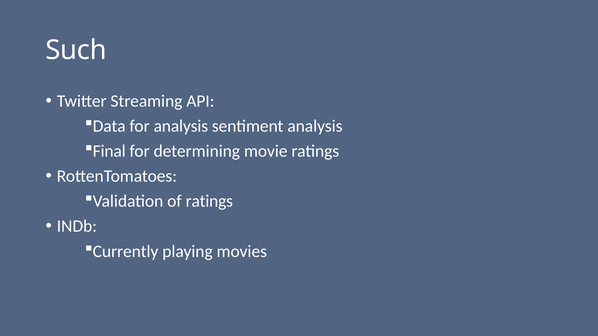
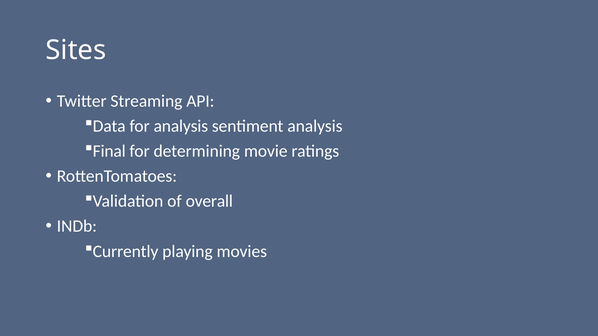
Such: Such -> Sites (76, 50)
of ratings: ratings -> overall (209, 201)
